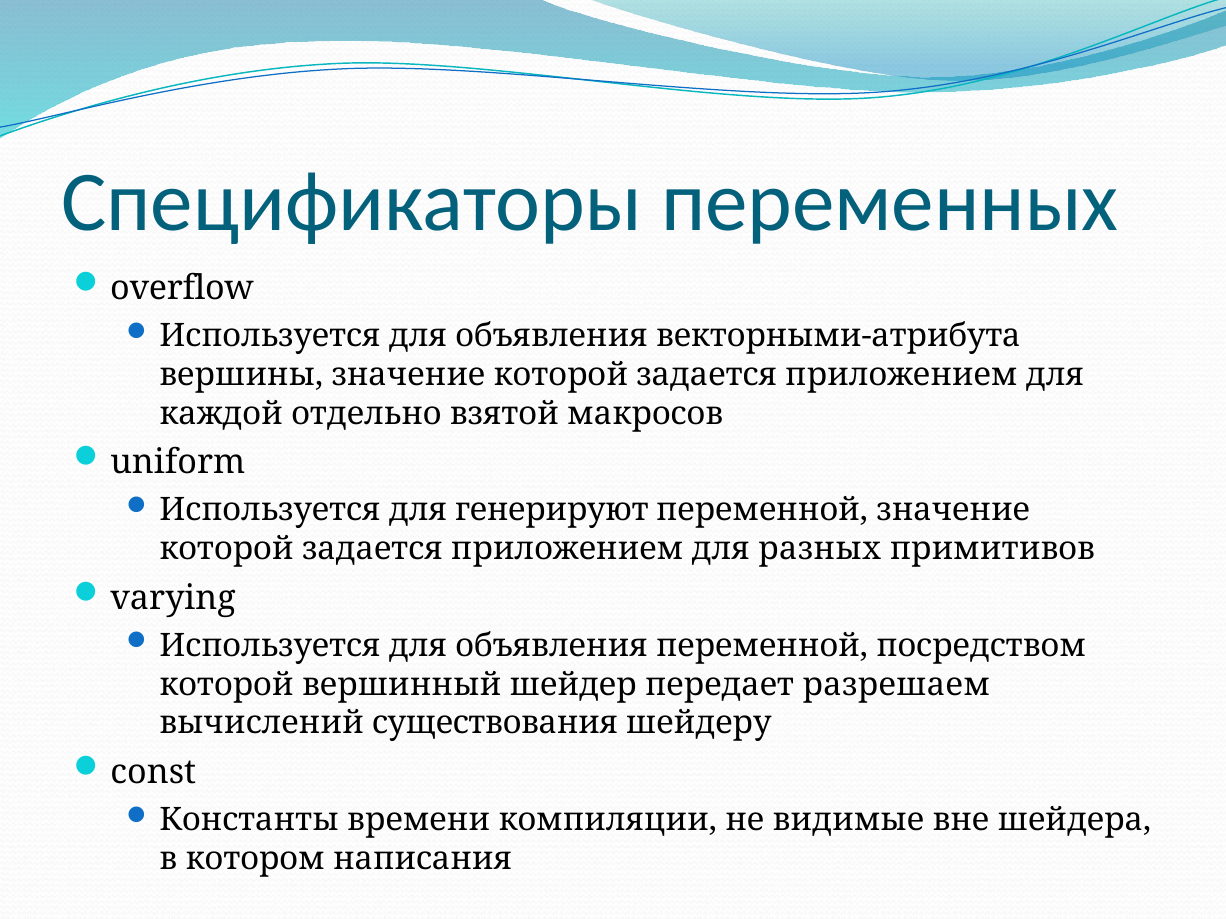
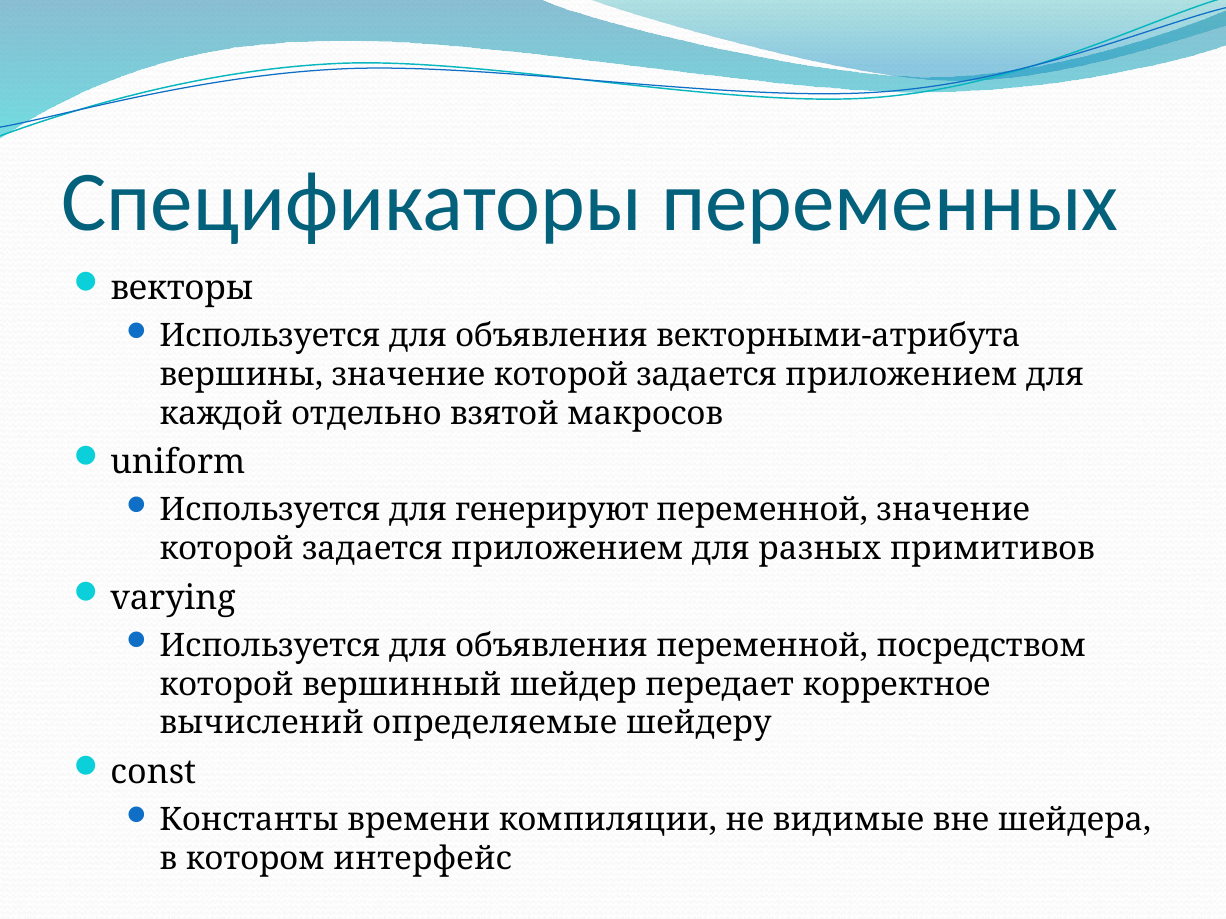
overflow: overflow -> векторы (182, 288)
разрешаем: разрешаем -> корректное (896, 685)
существования: существования -> определяемые (495, 724)
написания: написания -> интерфейс (422, 859)
